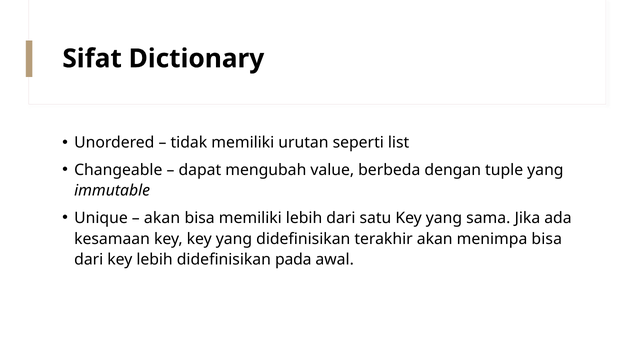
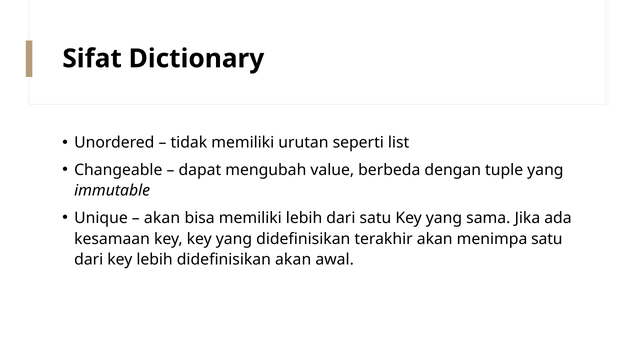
menimpa bisa: bisa -> satu (547, 239)
didefinisikan pada: pada -> akan (293, 260)
